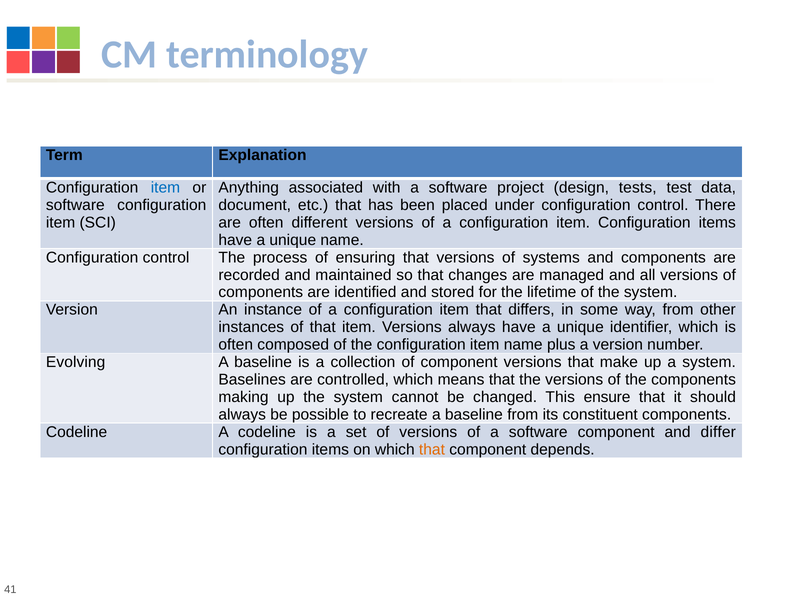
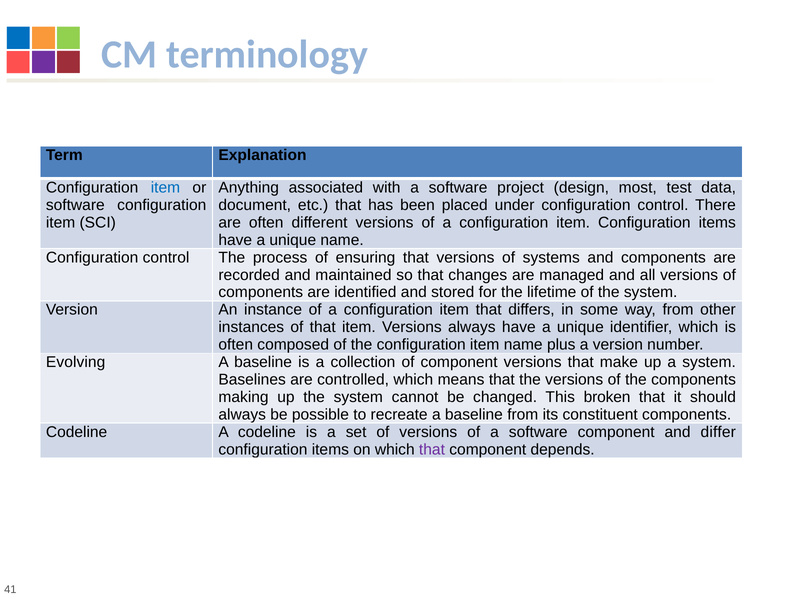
tests: tests -> most (638, 188)
ensure: ensure -> broken (607, 397)
that colour: orange -> purple (432, 450)
